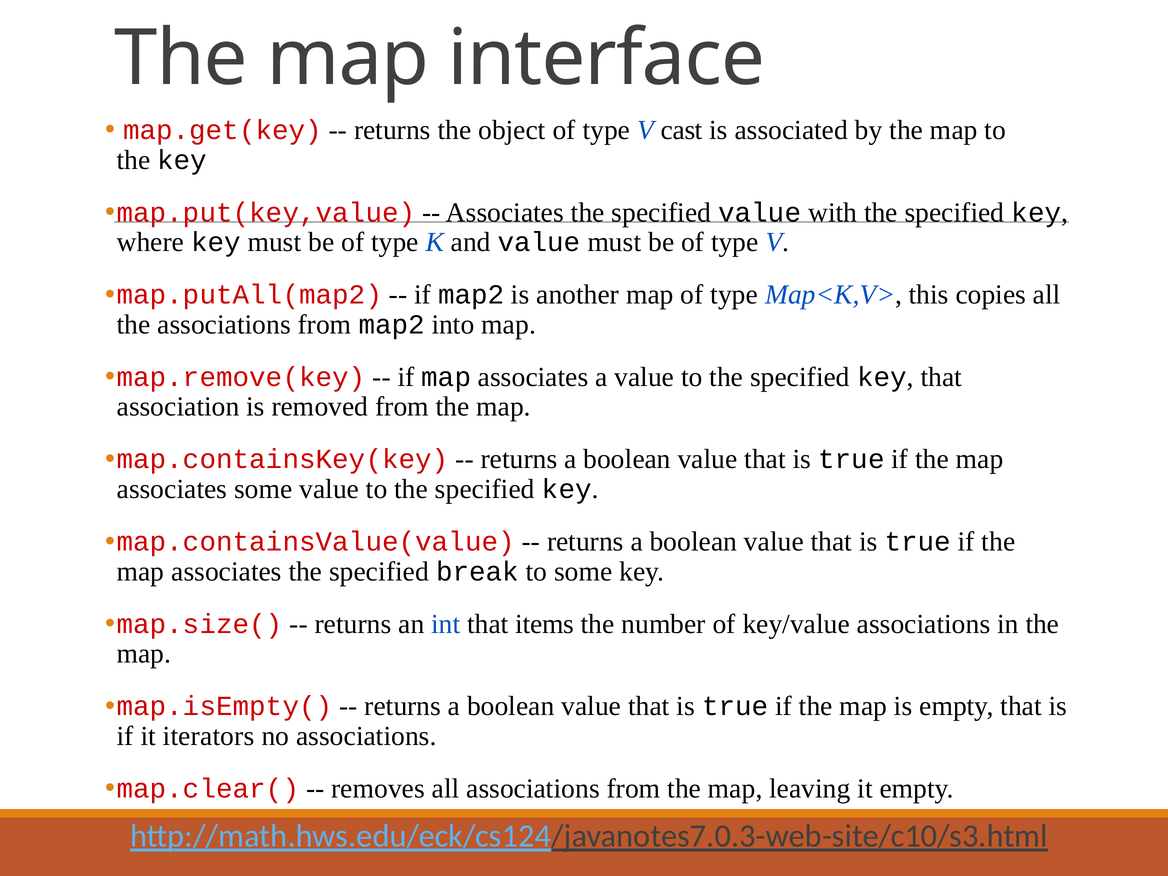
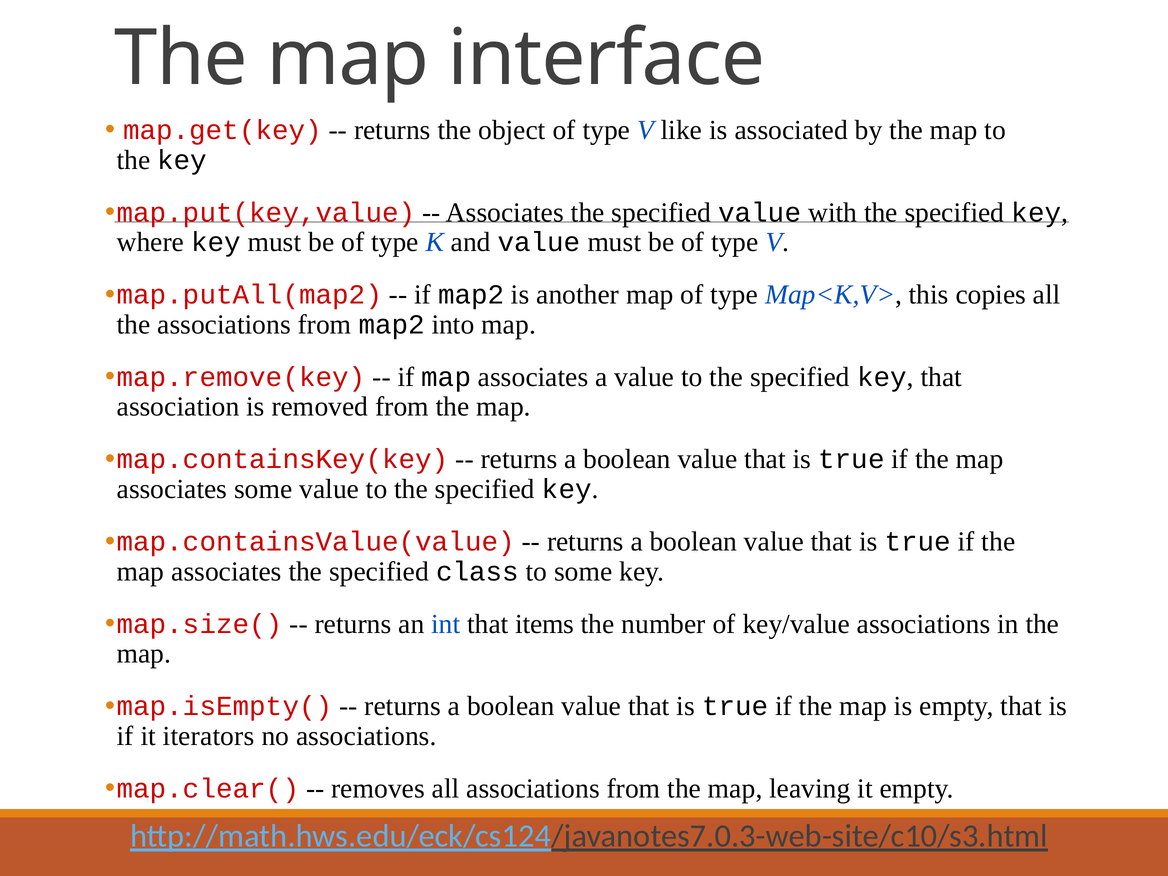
cast: cast -> like (682, 130)
break: break -> class (477, 571)
